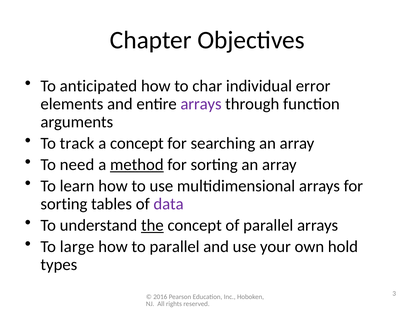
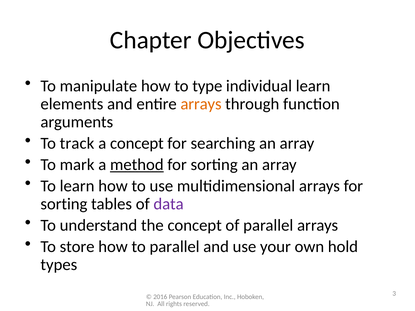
anticipated: anticipated -> manipulate (98, 86)
char: char -> type (207, 86)
individual error: error -> learn (313, 86)
arrays colour: purple -> orange (201, 104)
need: need -> mark (77, 165)
the underline: present -> none (152, 226)
large: large -> store (77, 247)
